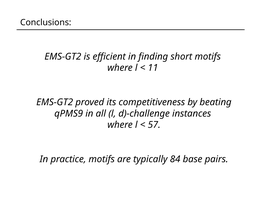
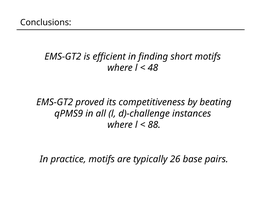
11: 11 -> 48 (153, 68)
57: 57 -> 88 (154, 125)
84: 84 -> 26 (175, 159)
